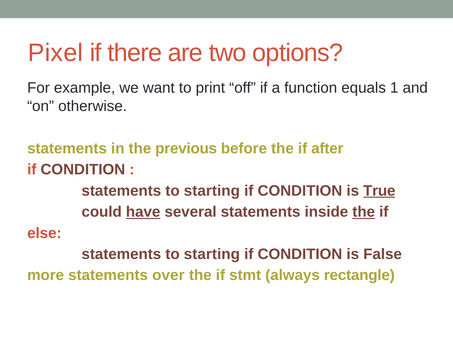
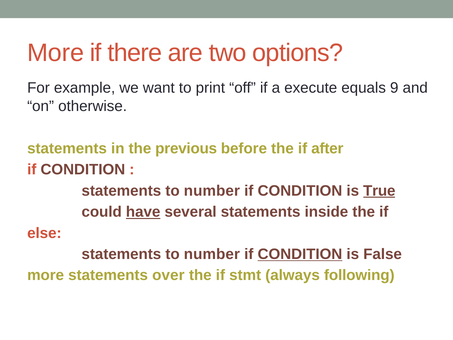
Pixel: Pixel -> More (56, 53)
function: function -> execute (311, 88)
1: 1 -> 9 (394, 88)
starting: starting -> number (212, 191)
the underline: present -> none (364, 212)
starting: starting -> number (212, 254)
CONDITION underline: none -> present (300, 254)
rectangle: rectangle -> following (359, 275)
